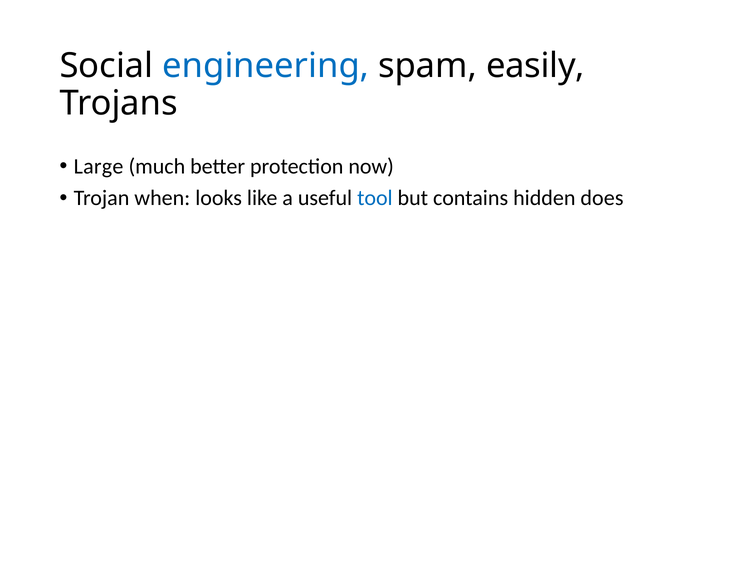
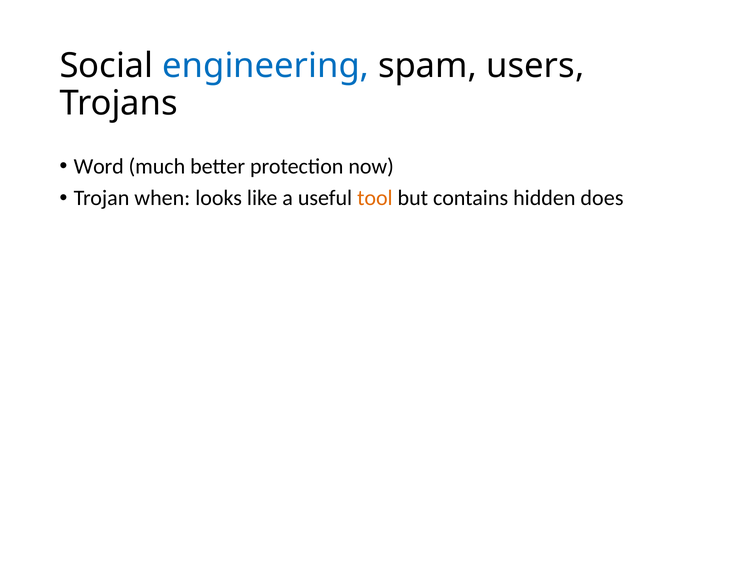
easily: easily -> users (535, 66)
Large: Large -> Word (99, 166)
tool colour: blue -> orange (375, 198)
